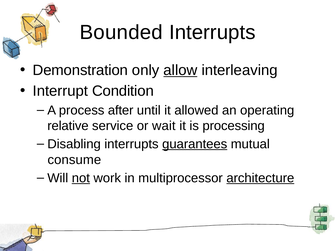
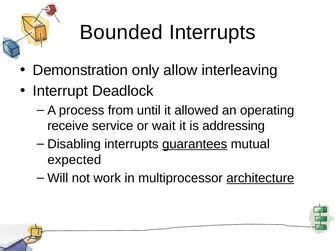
allow underline: present -> none (180, 70)
Condition: Condition -> Deadlock (123, 91)
after: after -> from (121, 110)
relative: relative -> receive (68, 126)
processing: processing -> addressing (234, 126)
consume: consume -> expected (74, 160)
not underline: present -> none (81, 178)
